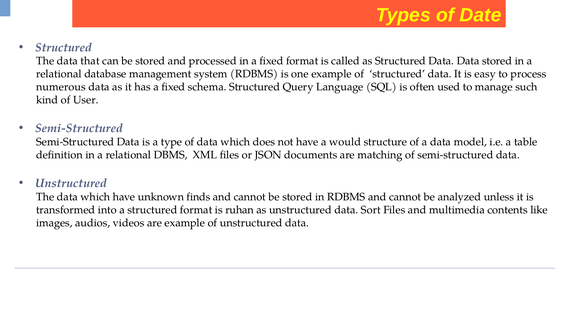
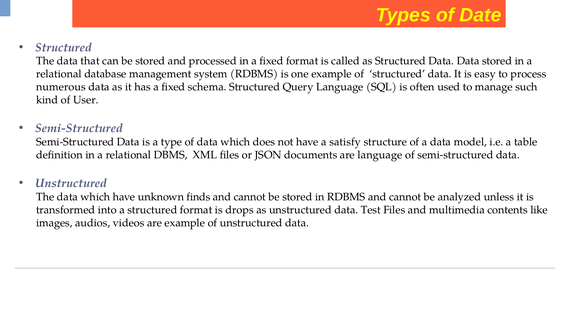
would: would -> satisfy (345, 142)
are matching: matching -> language (380, 155)
ruhan: ruhan -> drops (240, 210)
Sort: Sort -> Test (371, 210)
